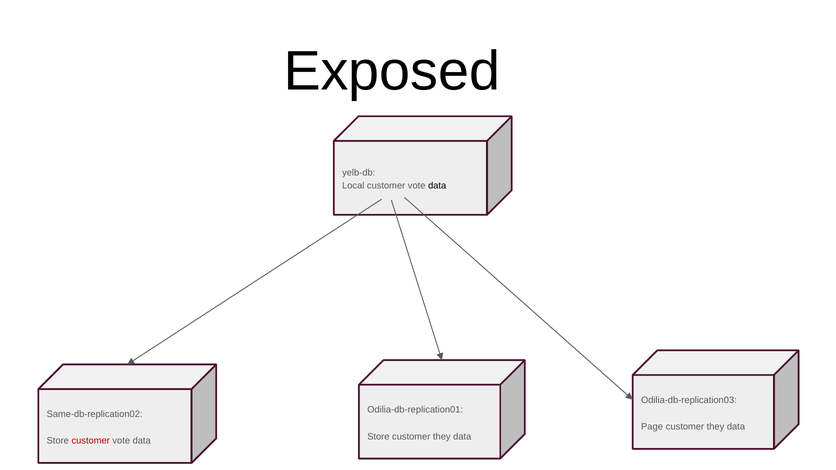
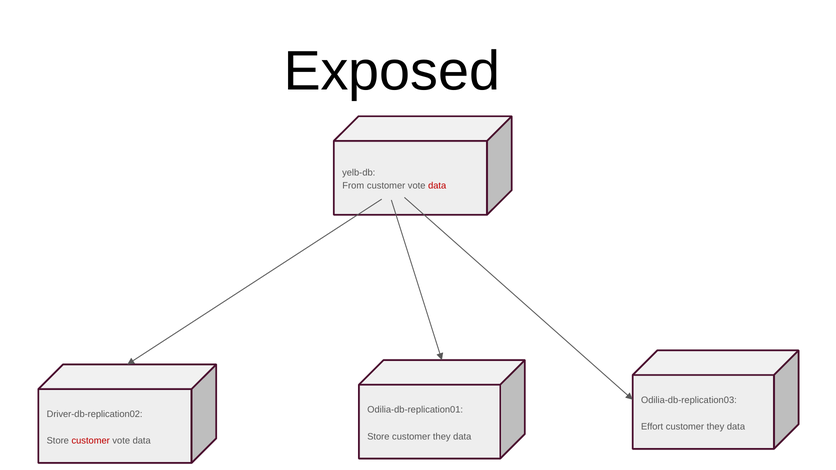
Local: Local -> From (353, 186)
data colour: black -> red (437, 186)
Same-db-replication02: Same-db-replication02 -> Driver-db-replication02 (95, 414)
Page: Page -> Effort (652, 427)
